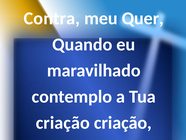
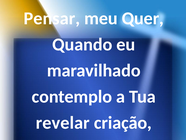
Contra: Contra -> Pensar (52, 18)
criação: criação -> revelar (63, 122)
